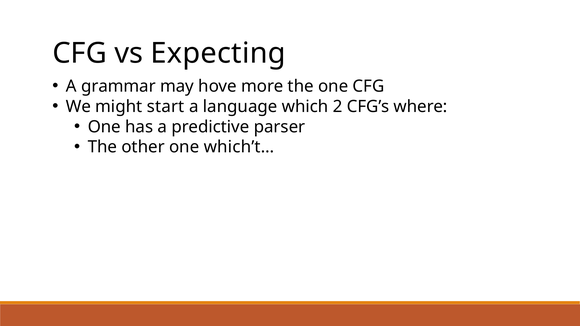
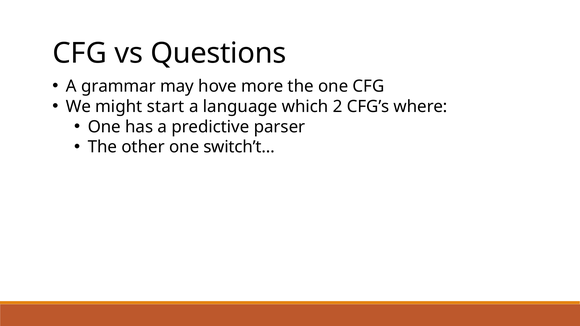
Expecting: Expecting -> Questions (218, 53)
which’t…: which’t… -> switch’t… (239, 147)
